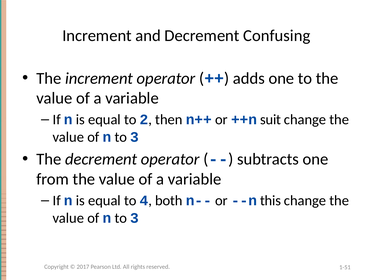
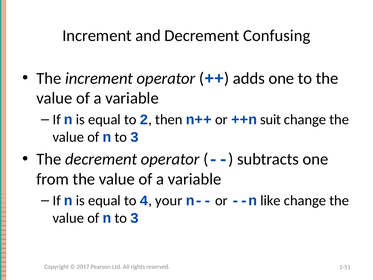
both: both -> your (169, 200)
this: this -> like (270, 200)
